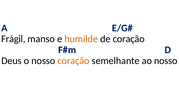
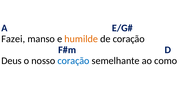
Frágil: Frágil -> Fazei (13, 39)
coração colour: orange -> blue (73, 61)
ao nosso: nosso -> como (166, 61)
